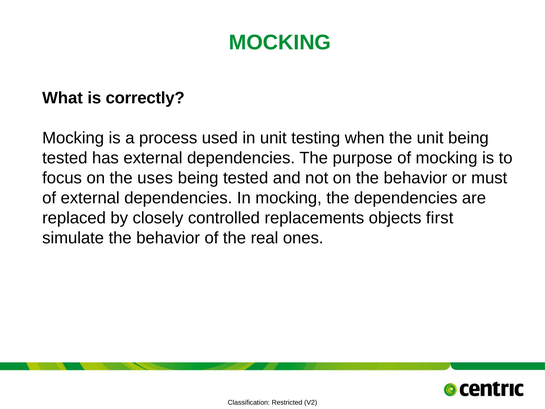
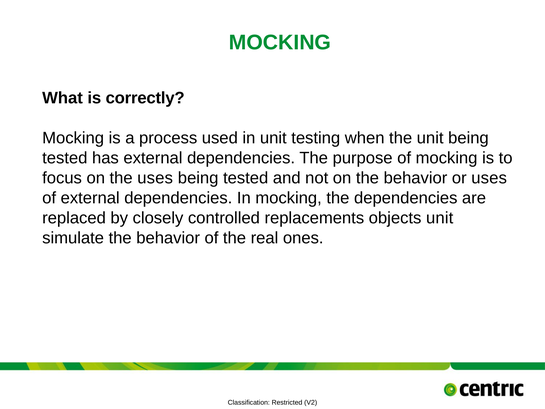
or must: must -> uses (489, 178)
objects first: first -> unit (440, 218)
